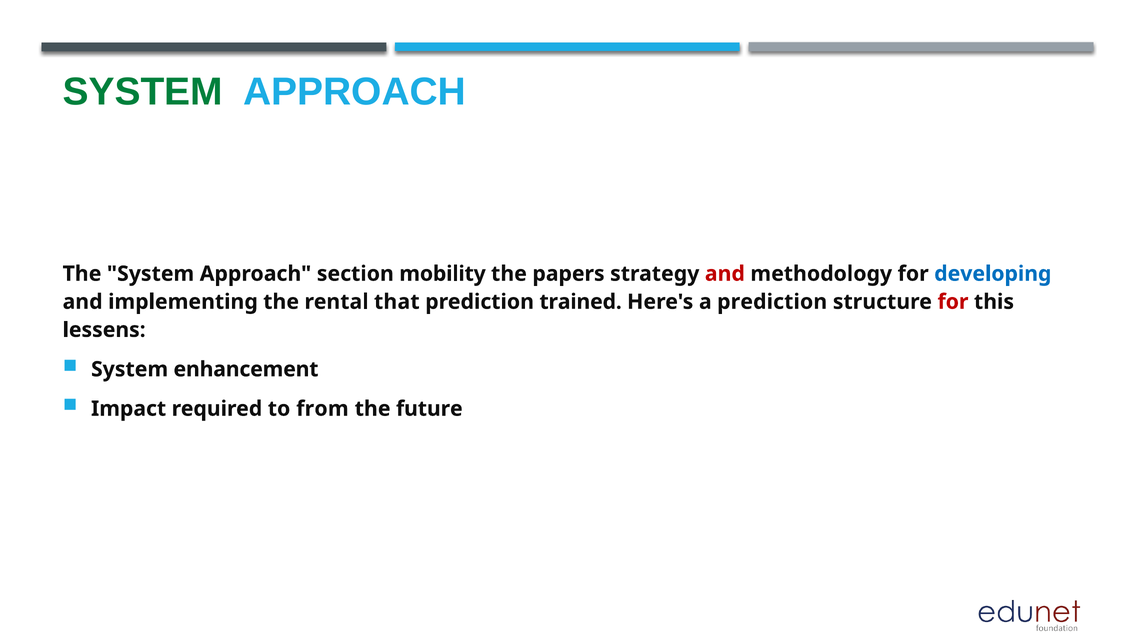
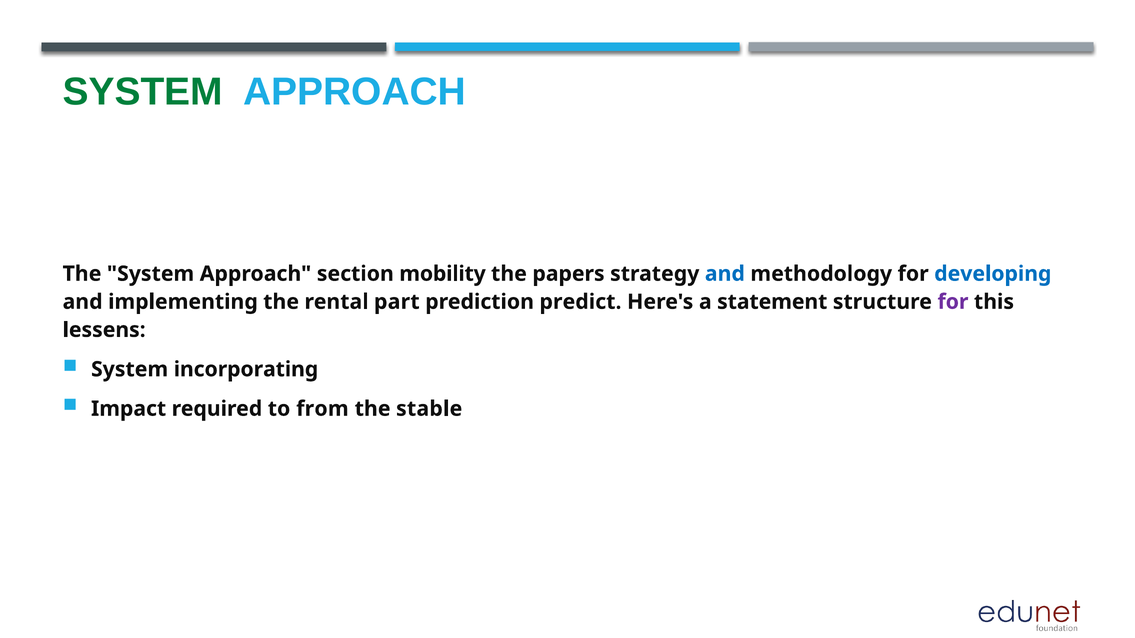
and colour: red -> blue (725, 274)
that: that -> part (397, 302)
trained: trained -> predict (580, 302)
a prediction: prediction -> statement (772, 302)
for colour: red -> purple (953, 302)
enhancement: enhancement -> incorporating (246, 370)
future: future -> stable (429, 409)
